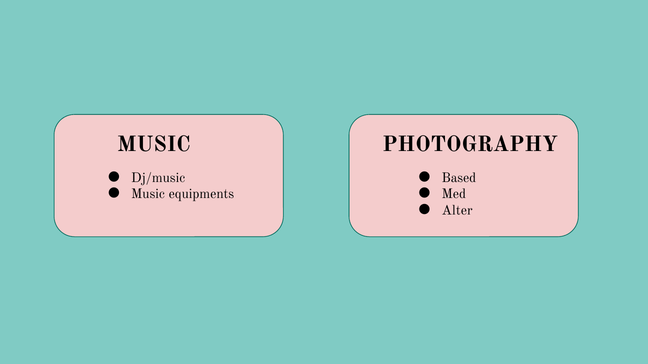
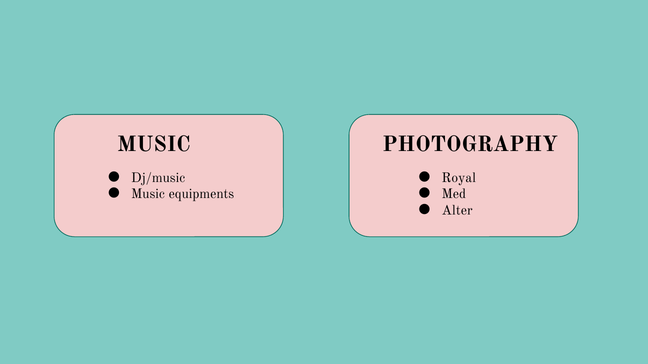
Based: Based -> Royal (459, 178)
